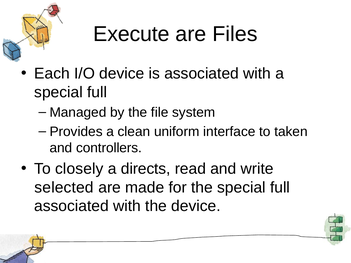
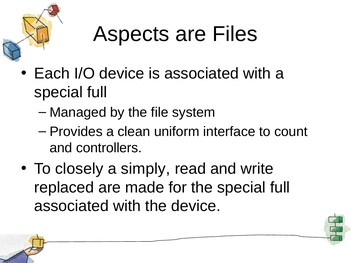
Execute: Execute -> Aspects (131, 34)
taken: taken -> count (291, 132)
directs: directs -> simply (146, 169)
selected: selected -> replaced (64, 188)
